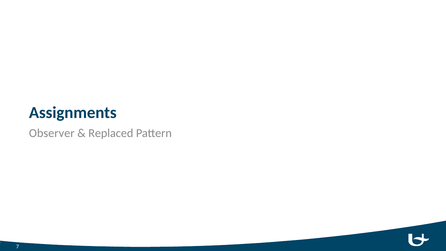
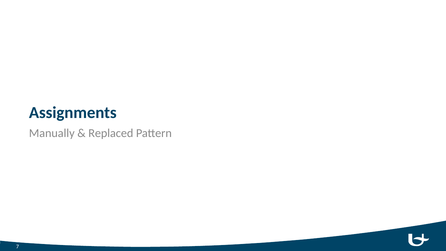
Observer: Observer -> Manually (52, 133)
